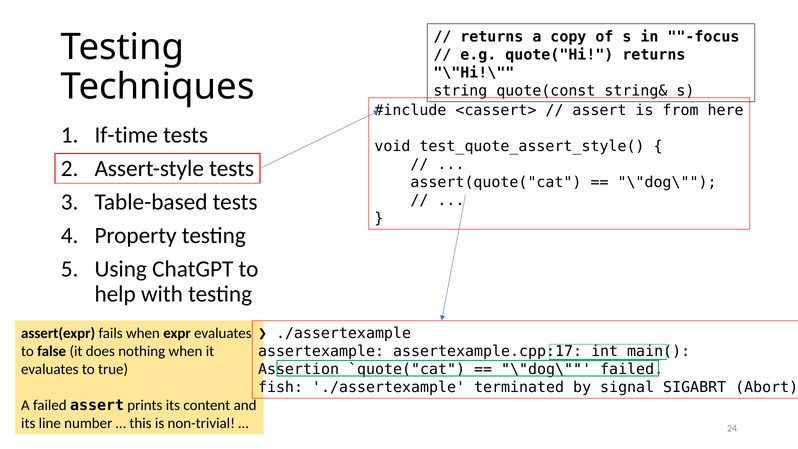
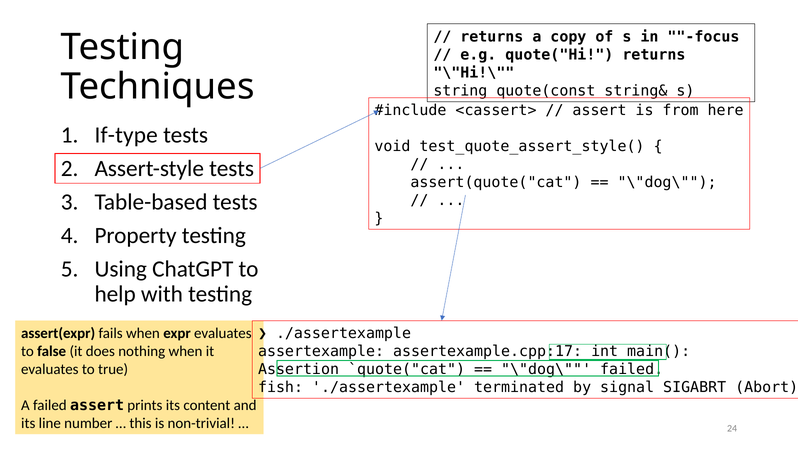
If-time: If-time -> If-type (126, 135)
